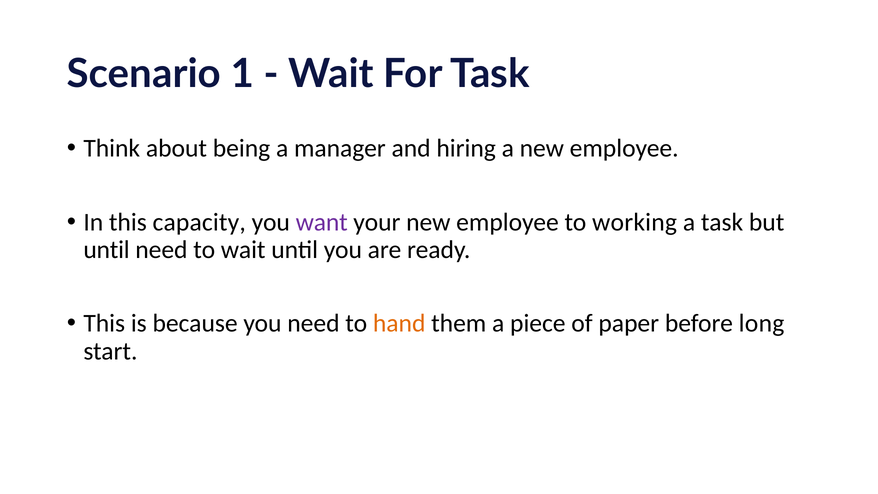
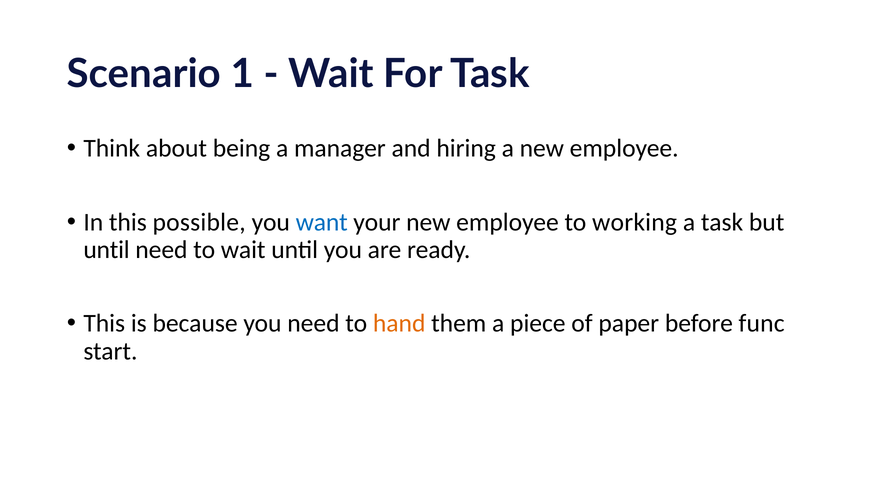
capacity: capacity -> possible (199, 222)
want colour: purple -> blue (322, 222)
long: long -> func (762, 323)
